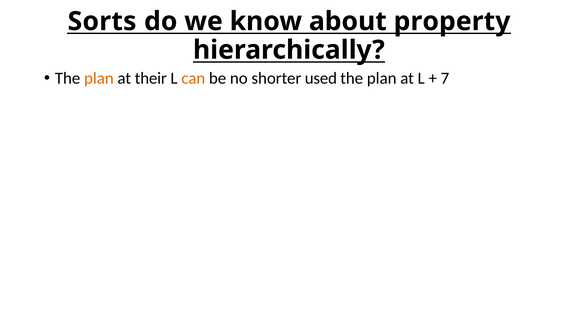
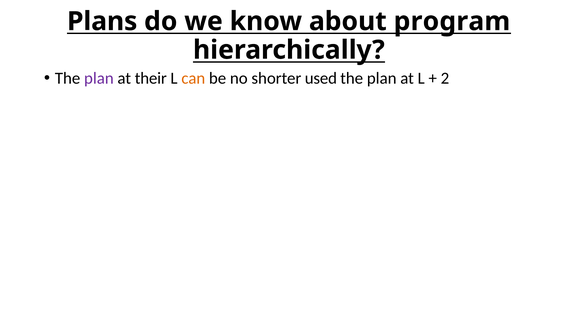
Sorts: Sorts -> Plans (102, 21)
property: property -> program (452, 21)
plan colour: orange -> purple (99, 78)
7: 7 -> 2 (445, 78)
